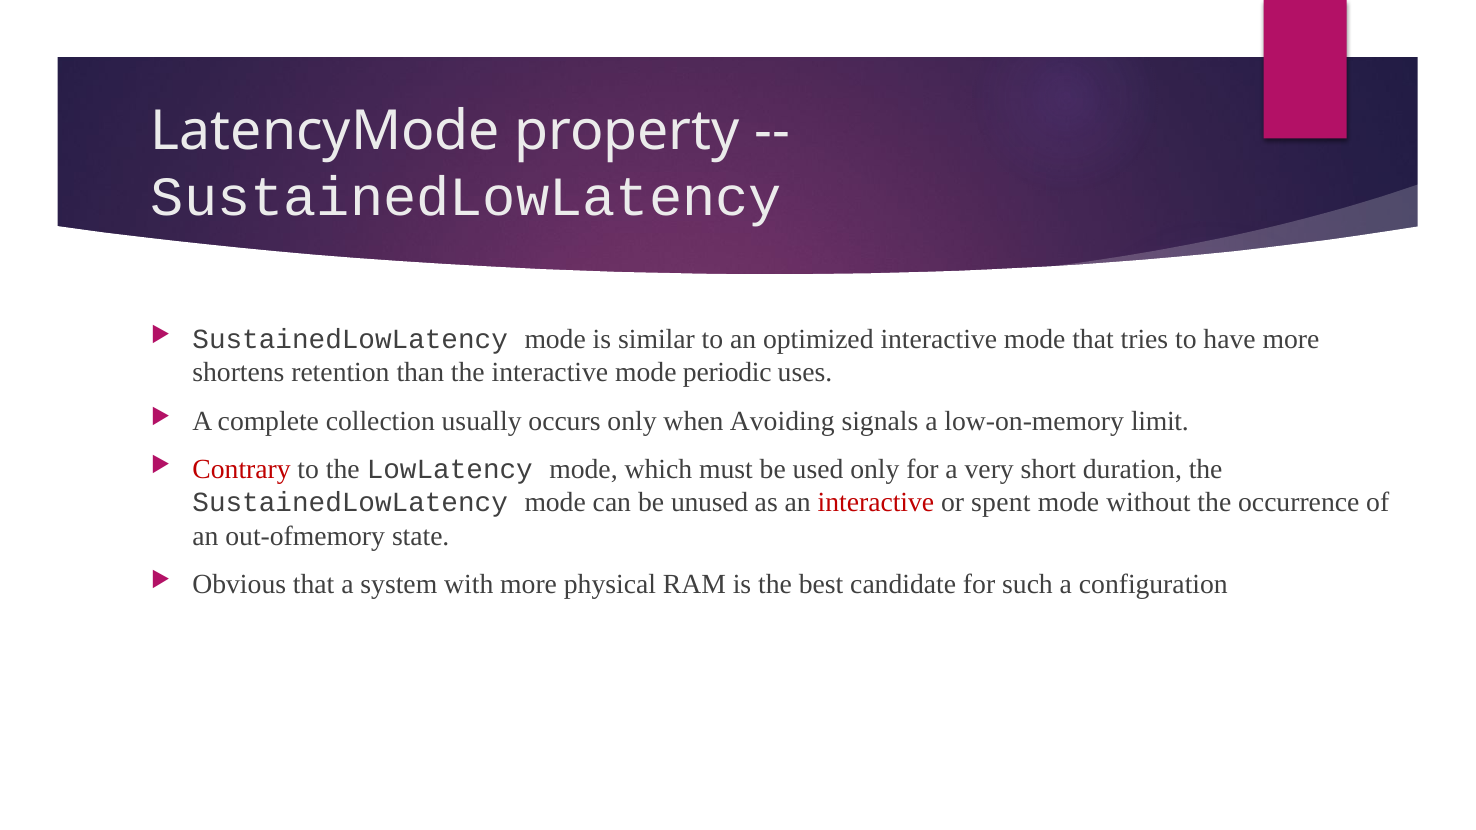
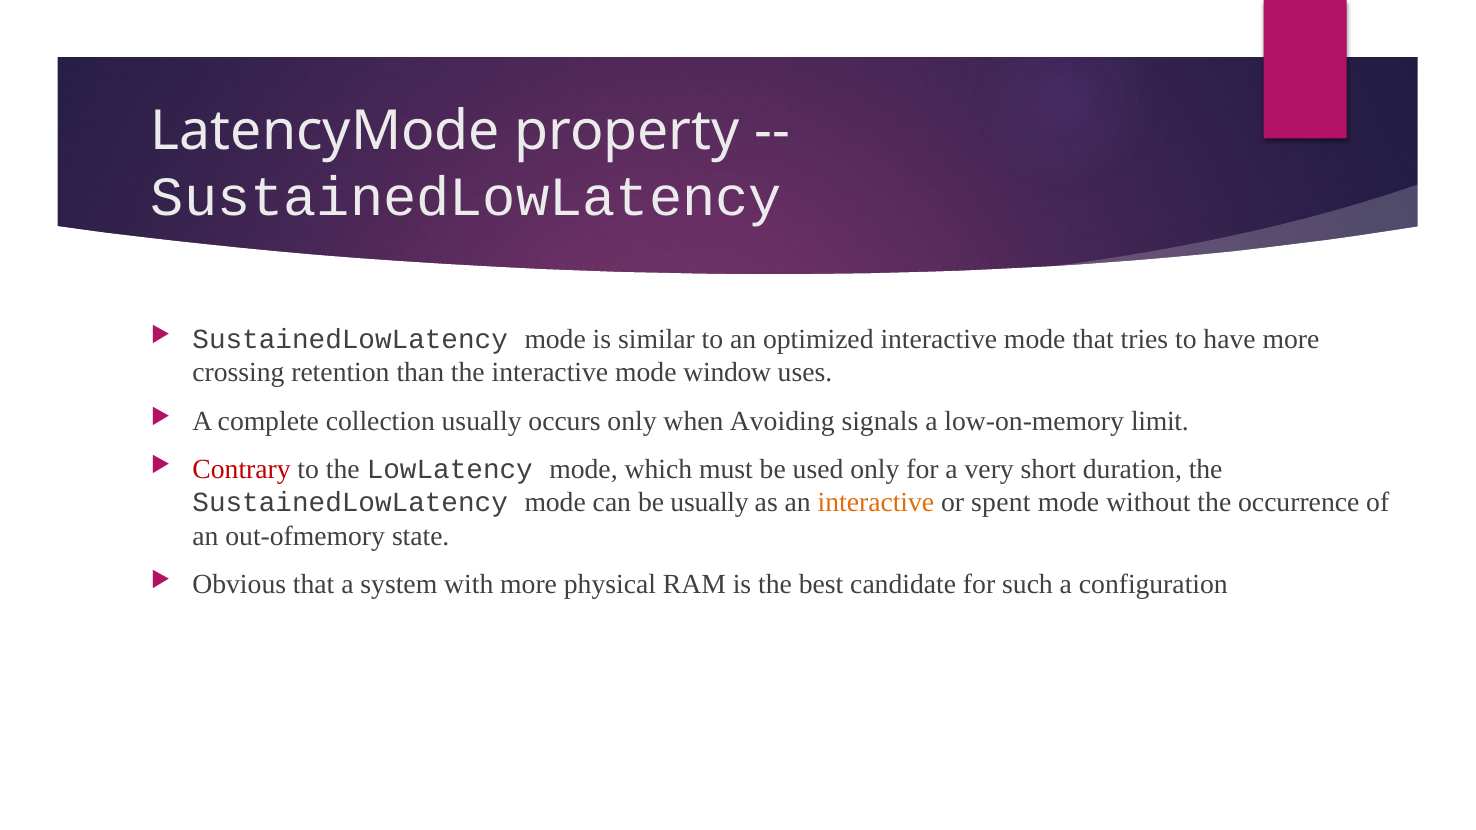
shortens: shortens -> crossing (238, 372)
periodic: periodic -> window (727, 372)
be unused: unused -> usually (710, 503)
interactive colour: red -> orange (876, 503)
